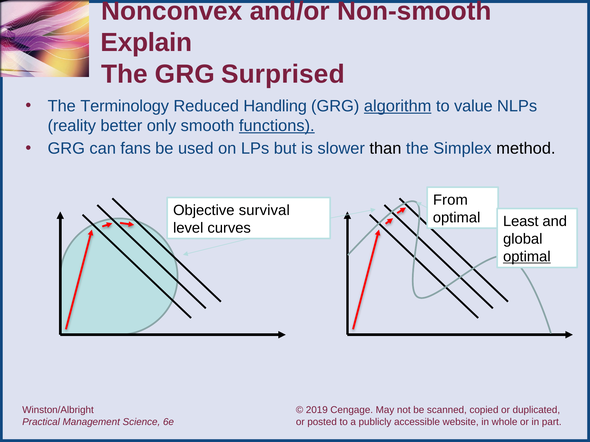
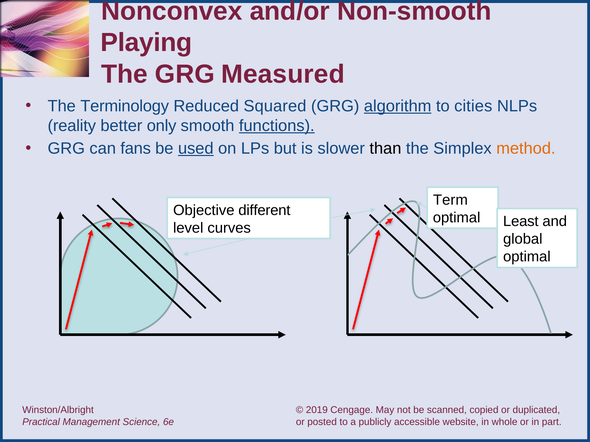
Explain: Explain -> Playing (146, 43)
Surprised: Surprised -> Measured (283, 74)
Handling: Handling -> Squared (275, 106)
value: value -> cities (473, 106)
used underline: none -> present (196, 149)
method colour: black -> orange (526, 149)
From: From -> Term (450, 200)
survival: survival -> different (264, 211)
optimal underline: present -> none (527, 257)
